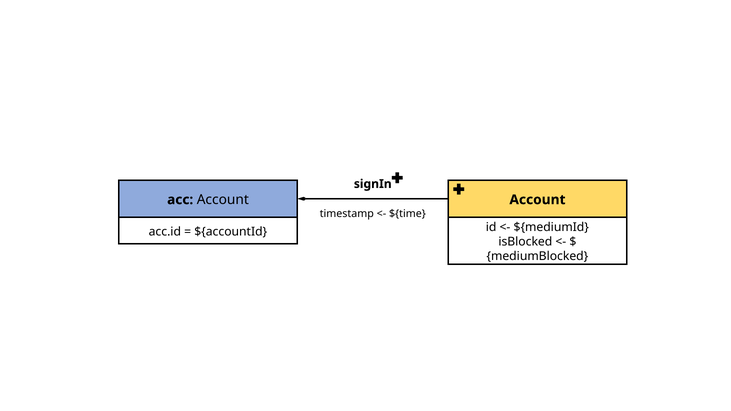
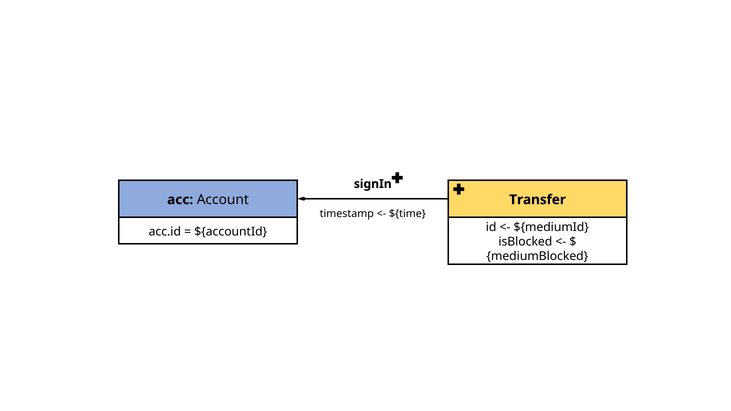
Account: Account -> Transfer (538, 200)
